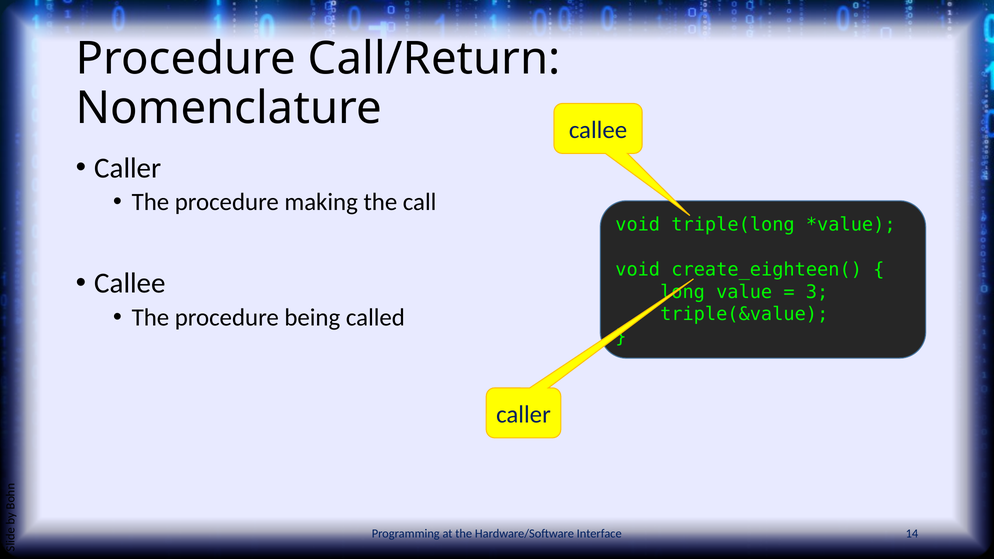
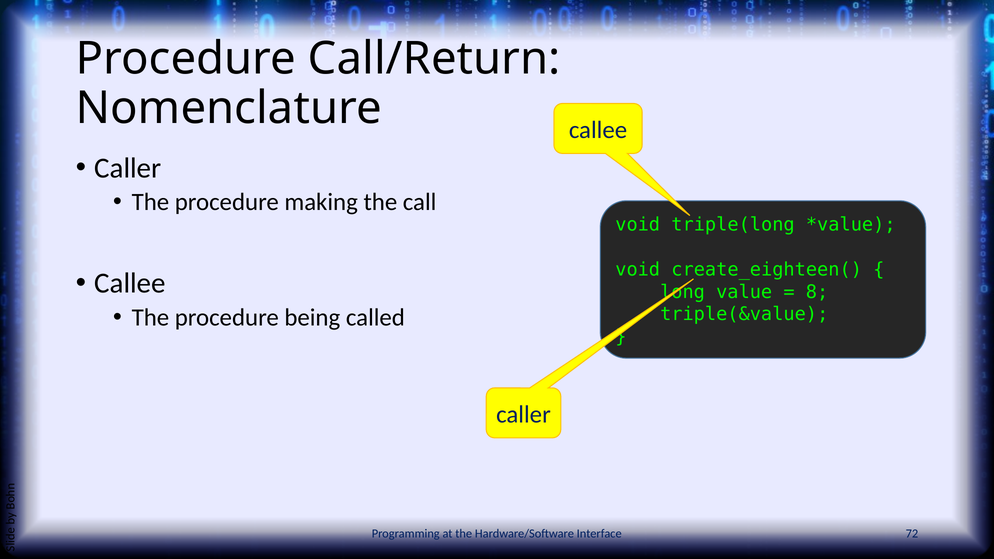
3: 3 -> 8 (817, 292)
14: 14 -> 72 (912, 534)
